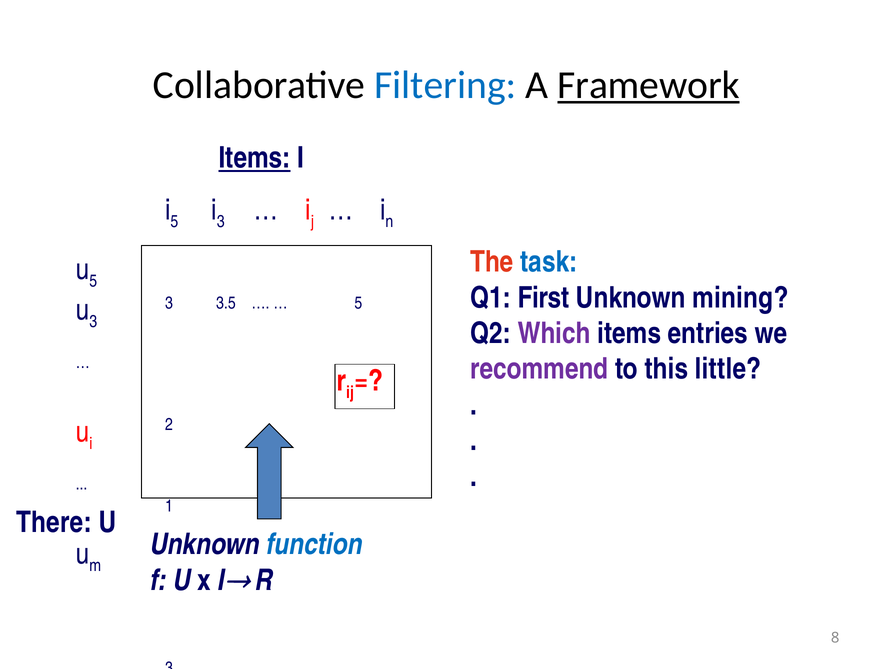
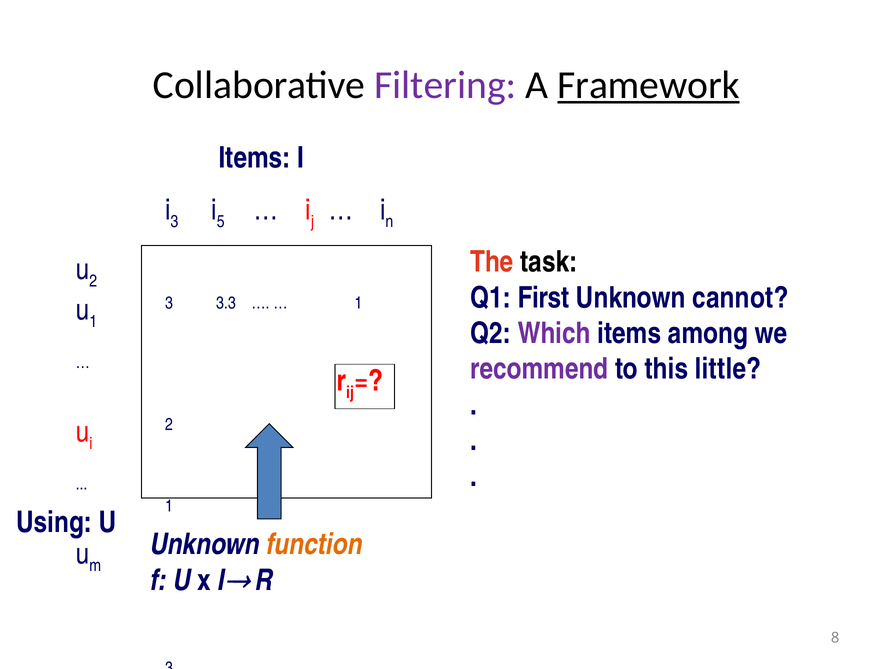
Filtering colour: blue -> purple (445, 85)
Items underline: present -> none (255, 158)
i 5: 5 -> 3 (174, 222)
i 3: 3 -> 5 (221, 222)
task colour: blue -> black (549, 262)
u 5: 5 -> 2 (93, 281)
mining: mining -> cannot (740, 298)
3.5: 3.5 -> 3.3 (226, 303)
5: 5 -> 1 (358, 303)
u 3: 3 -> 1 (93, 322)
entries: entries -> among (708, 334)
There: There -> Using (54, 523)
function colour: blue -> orange (314, 545)
